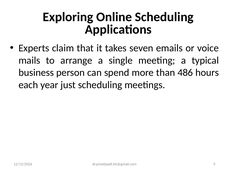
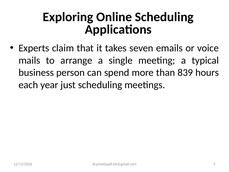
486: 486 -> 839 (185, 72)
